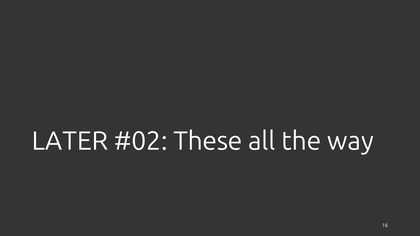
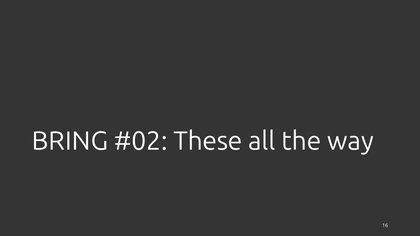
LATER: LATER -> BRING (70, 141)
